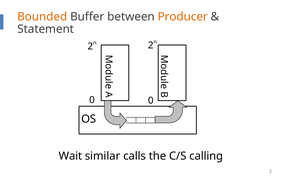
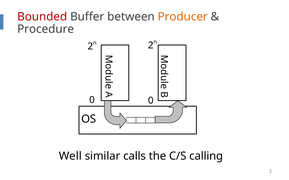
Bounded colour: orange -> red (42, 17)
Statement: Statement -> Procedure (46, 29)
Wait: Wait -> Well (70, 156)
